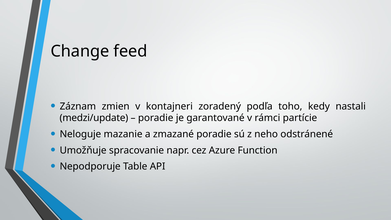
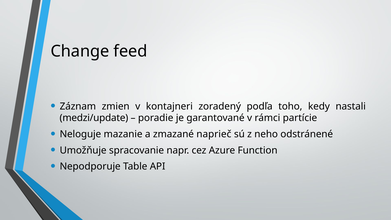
zmazané poradie: poradie -> naprieč (214, 134)
